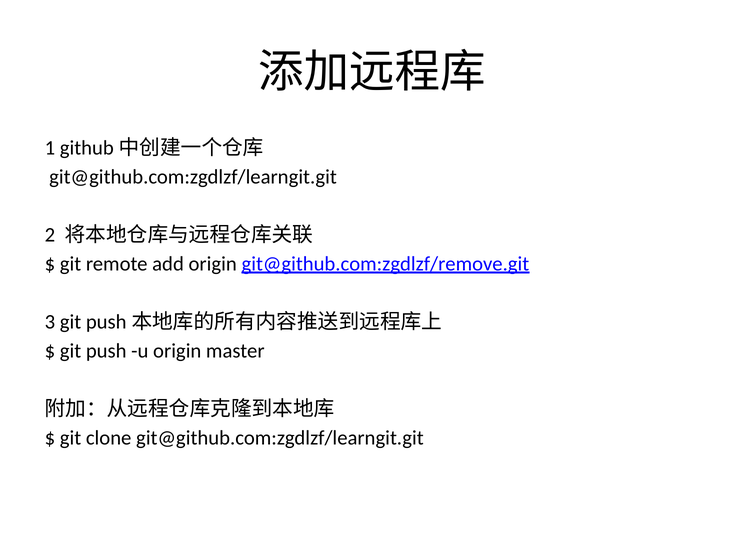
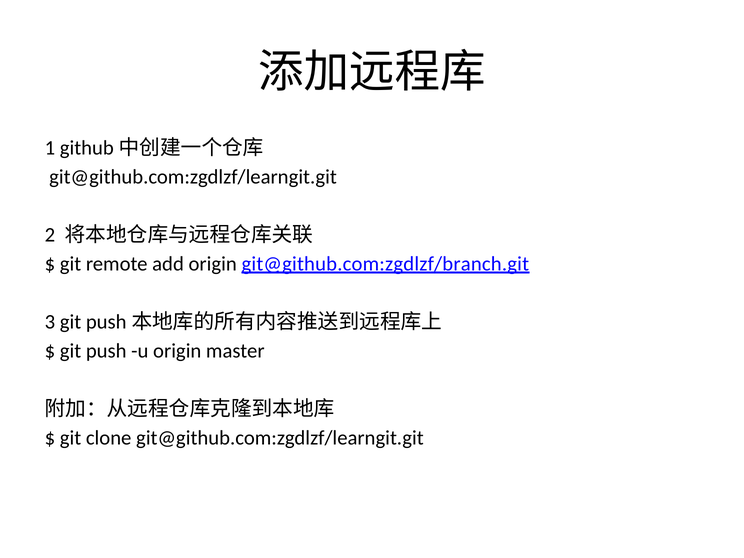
git@github.com:zgdlzf/remove.git: git@github.com:zgdlzf/remove.git -> git@github.com:zgdlzf/branch.git (385, 264)
